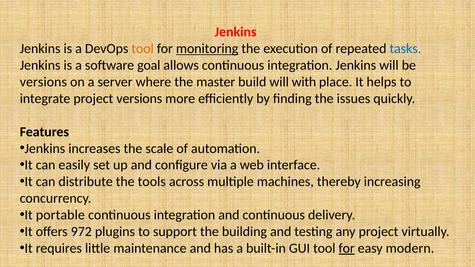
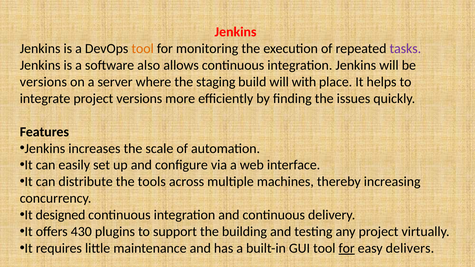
monitoring underline: present -> none (207, 49)
tasks colour: blue -> purple (405, 49)
goal: goal -> also (149, 65)
master: master -> staging (216, 82)
portable: portable -> designed (61, 215)
972: 972 -> 430 (81, 232)
modern: modern -> delivers (410, 248)
